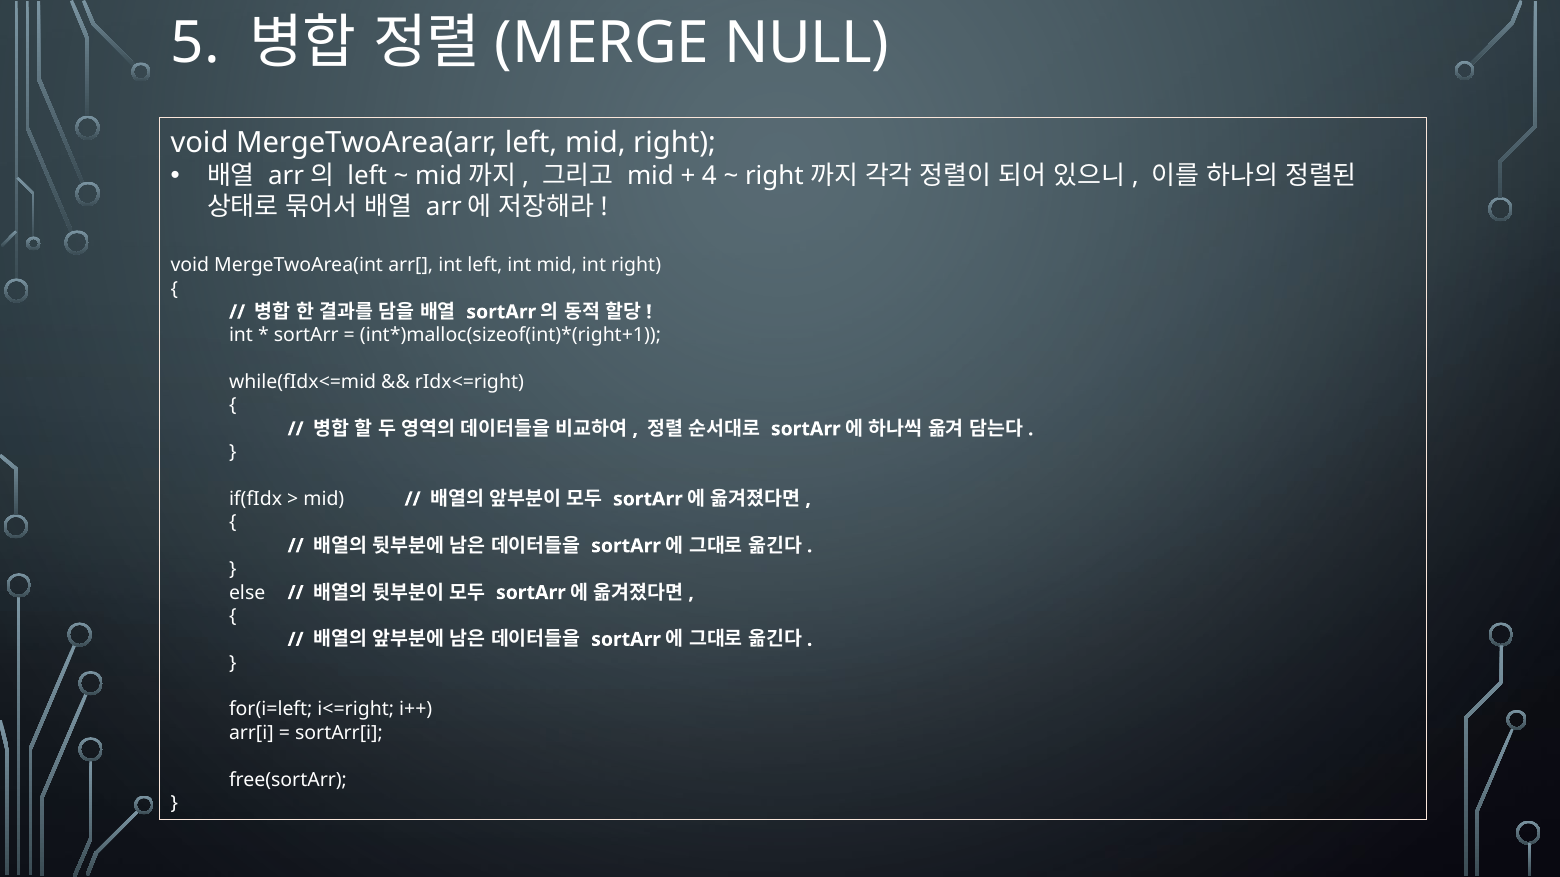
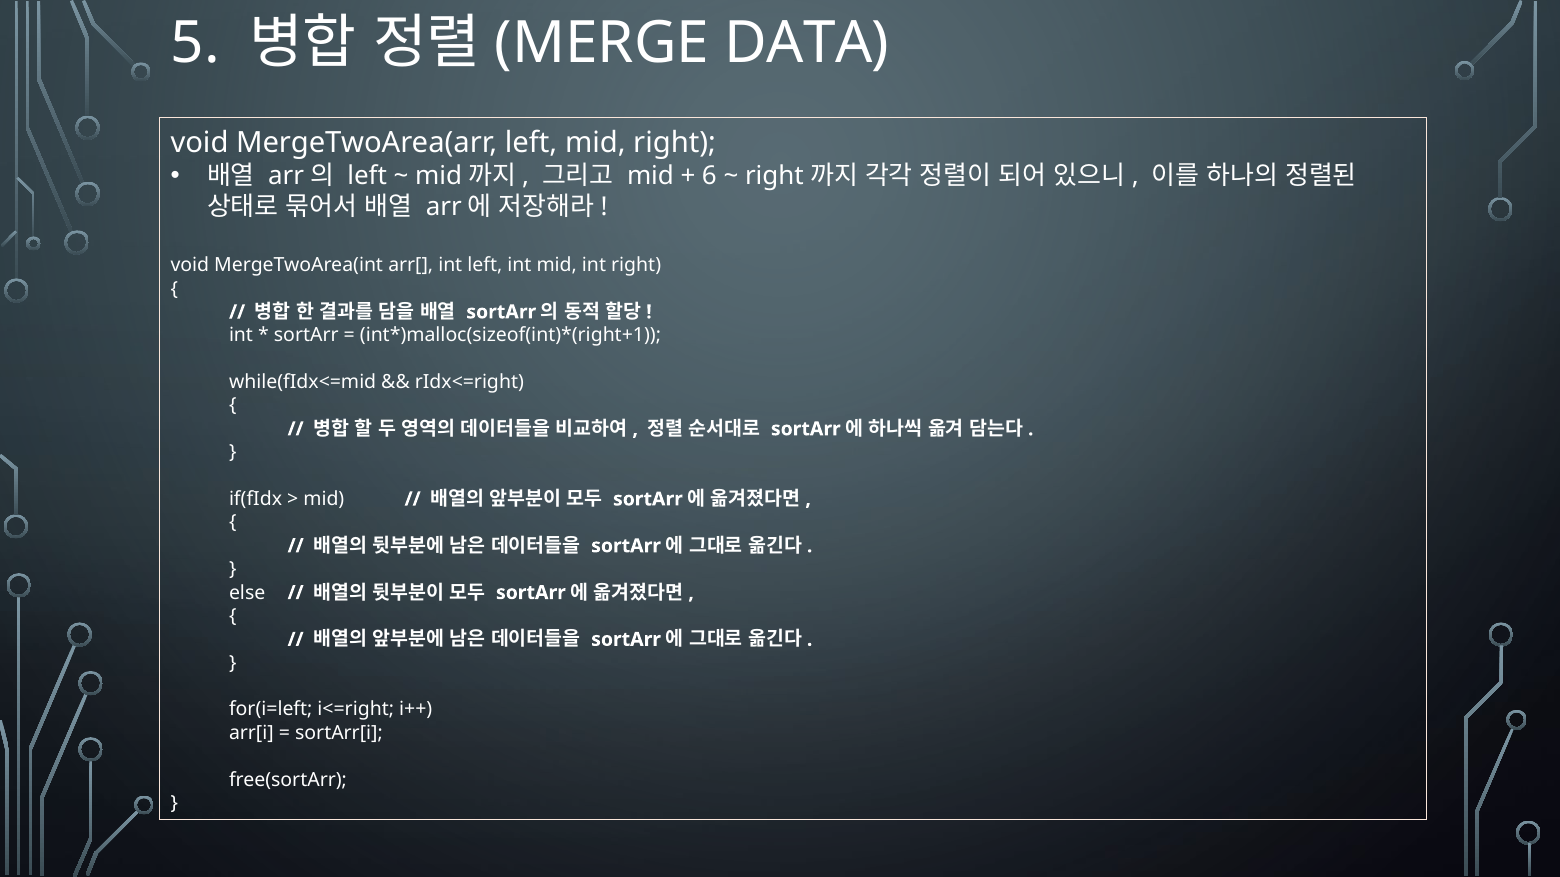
NULL: NULL -> DATA (807, 43)
4: 4 -> 6 (709, 176)
